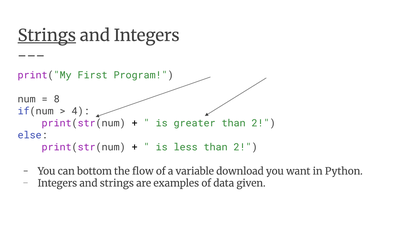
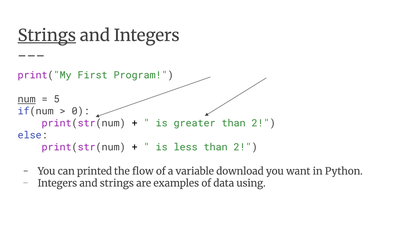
num underline: none -> present (27, 99)
8: 8 -> 5 (57, 99)
4: 4 -> 0 (81, 111)
bottom: bottom -> printed (94, 171)
given: given -> using (251, 183)
